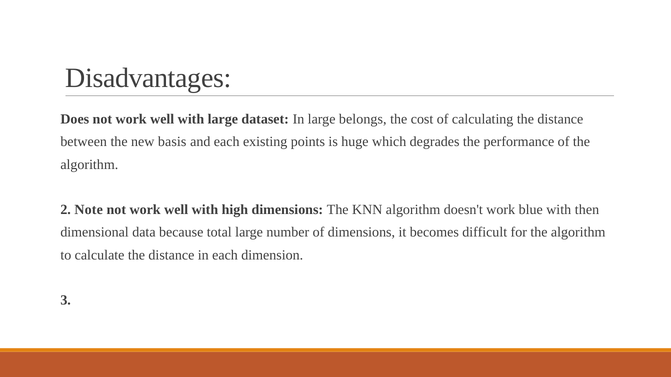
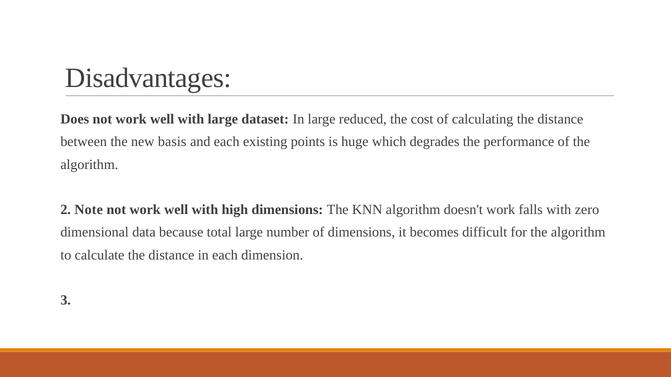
belongs: belongs -> reduced (363, 119)
blue: blue -> falls (531, 210)
then: then -> zero (587, 210)
